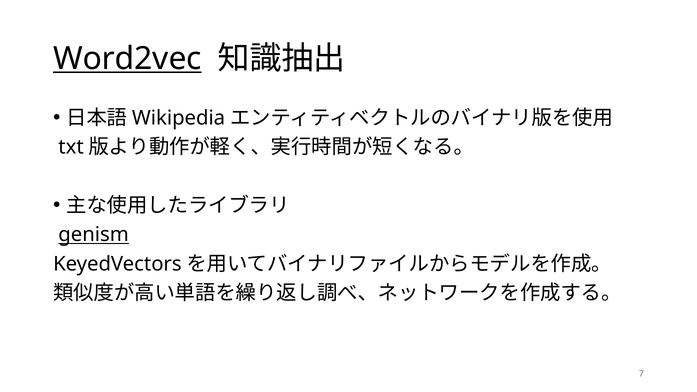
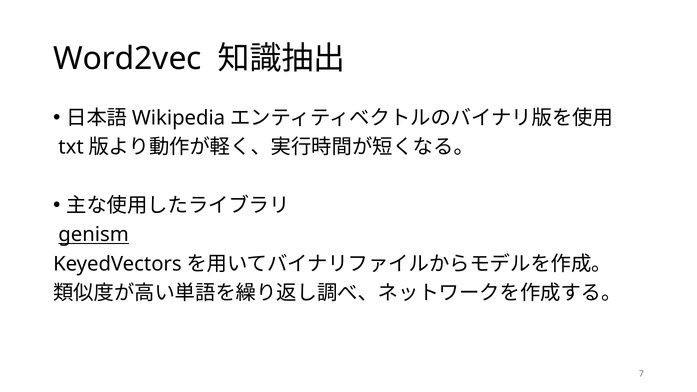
Word2vec underline: present -> none (127, 59)
